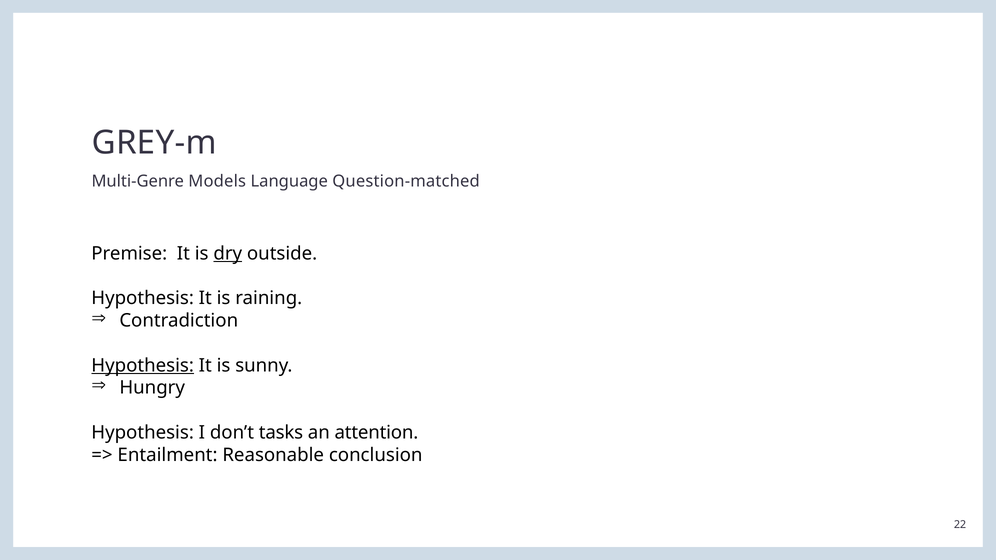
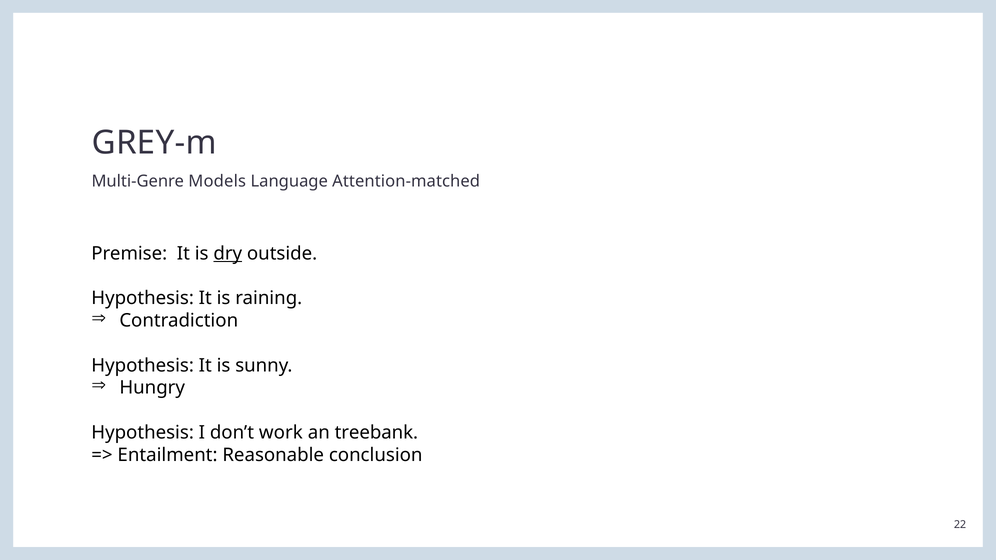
Question-matched: Question-matched -> Attention-matched (406, 181)
Hypothesis underline: present -> none (143, 366)
tasks: tasks -> work (281, 433)
attention: attention -> treebank (376, 433)
